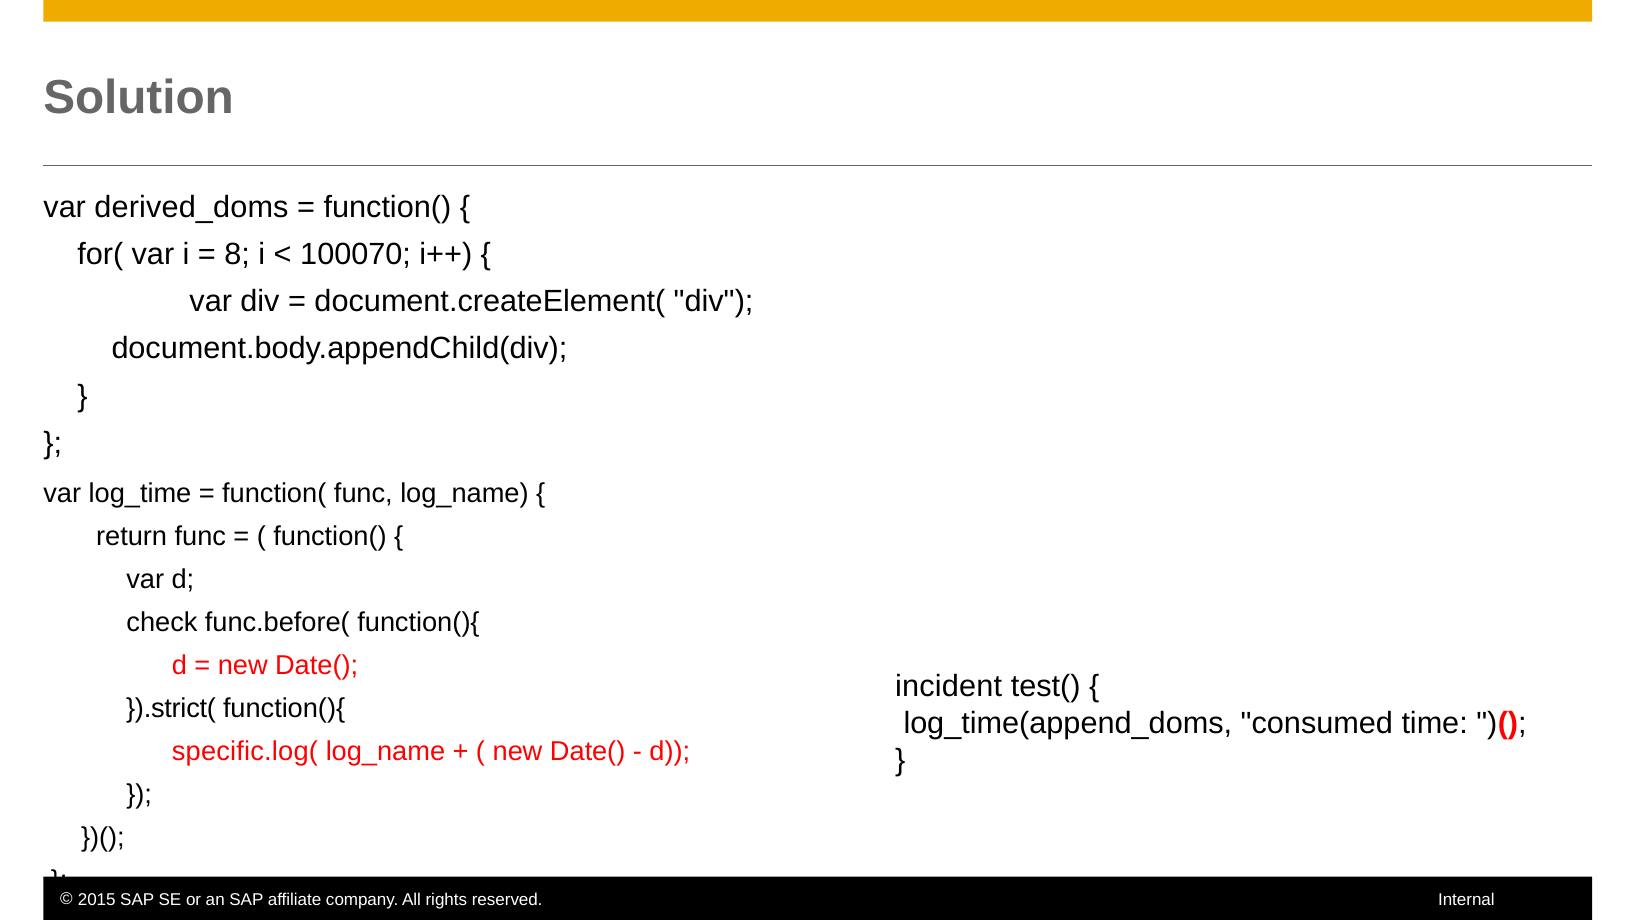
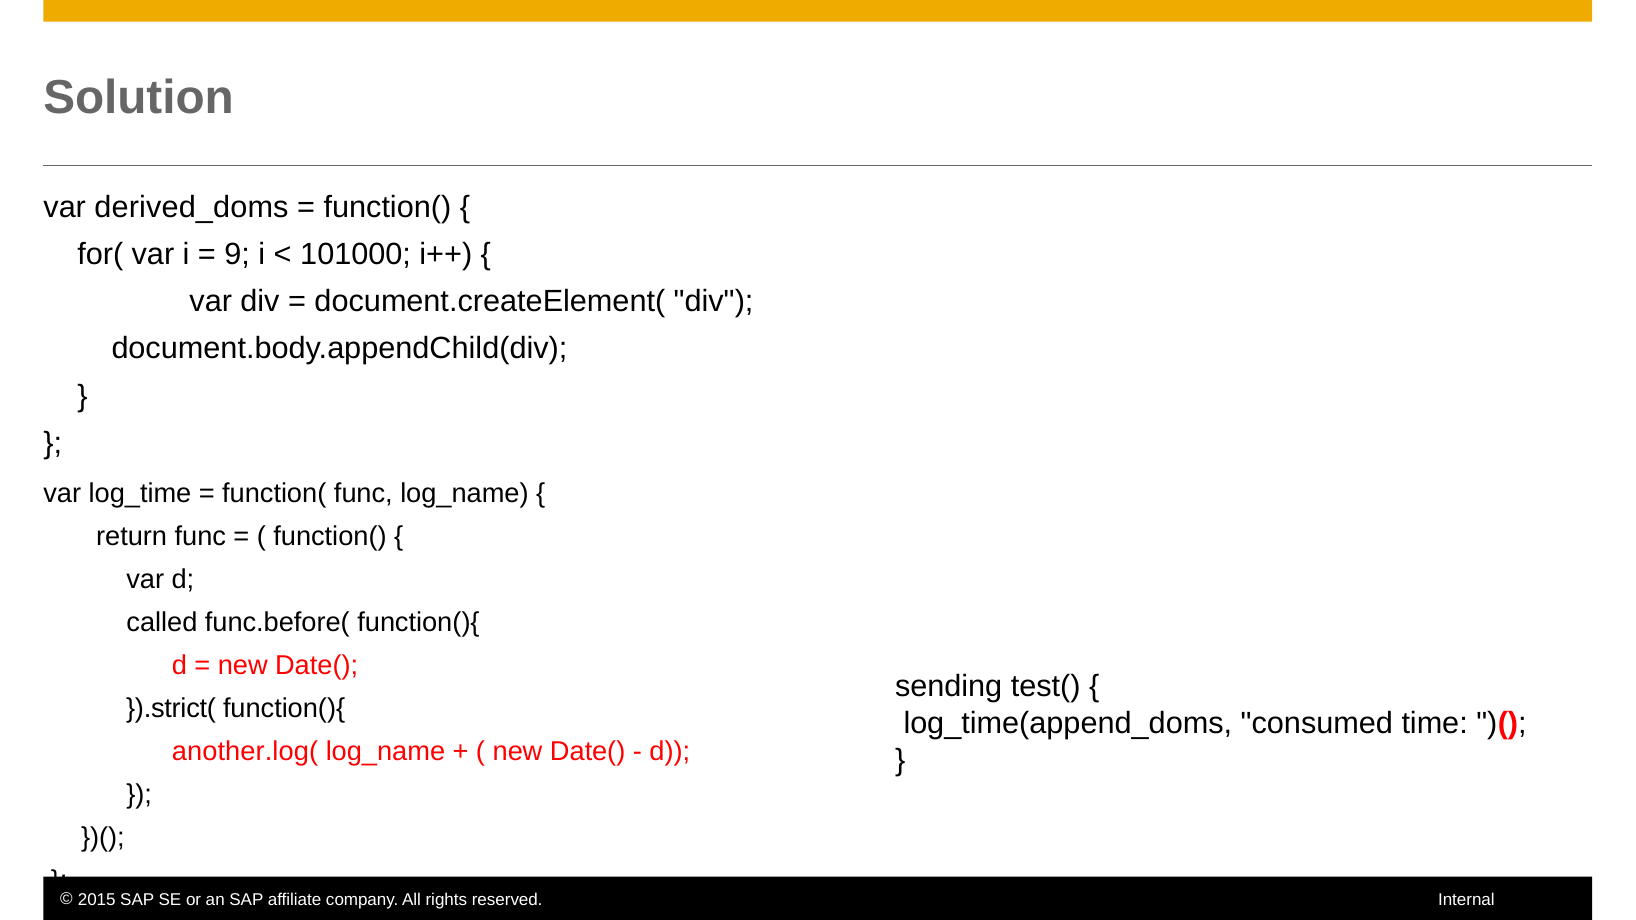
8: 8 -> 9 (237, 255)
100070: 100070 -> 101000 (356, 255)
check: check -> called (162, 623)
incident: incident -> sending (949, 687)
specific.log(: specific.log( -> another.log( (245, 752)
